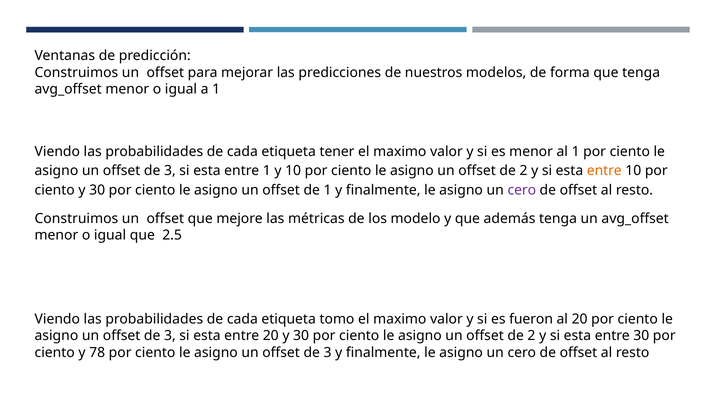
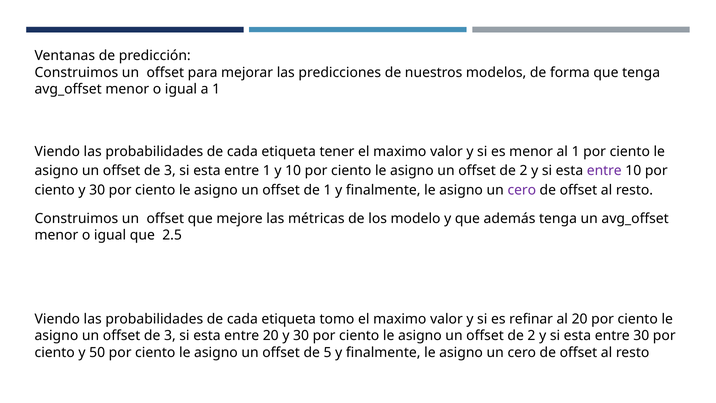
entre colour: orange -> purple (604, 171)
fueron: fueron -> refinar (531, 319)
78: 78 -> 50 (97, 352)
3: 3 -> 5 (328, 352)
